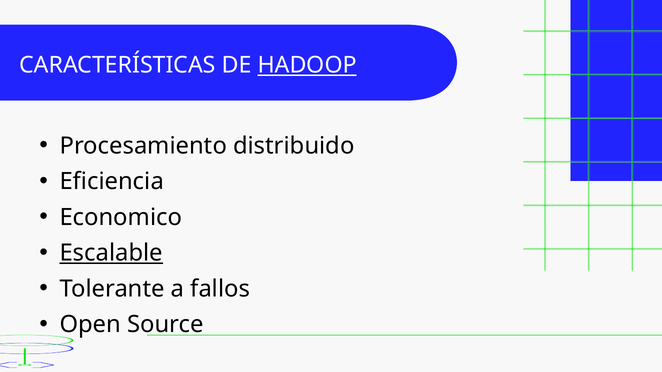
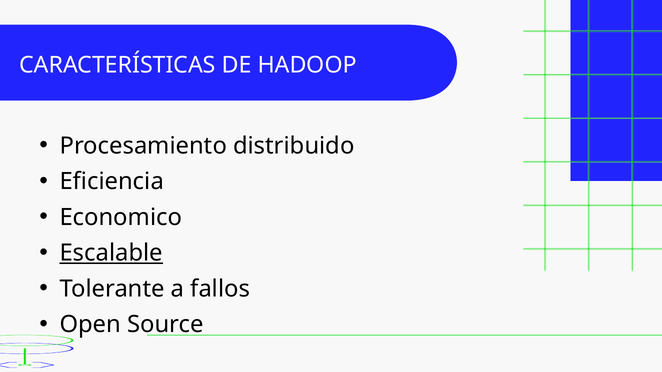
HADOOP underline: present -> none (307, 65)
